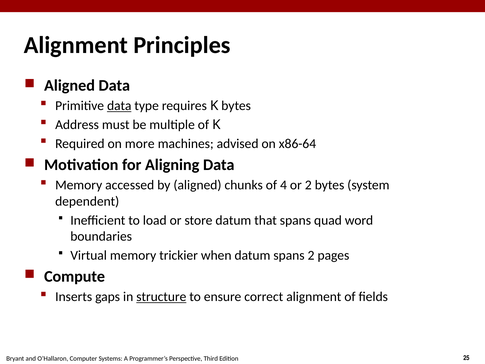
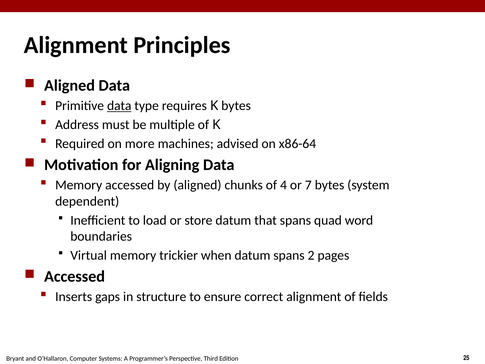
or 2: 2 -> 7 (308, 185)
Compute: Compute -> Accessed (75, 276)
structure underline: present -> none (161, 297)
